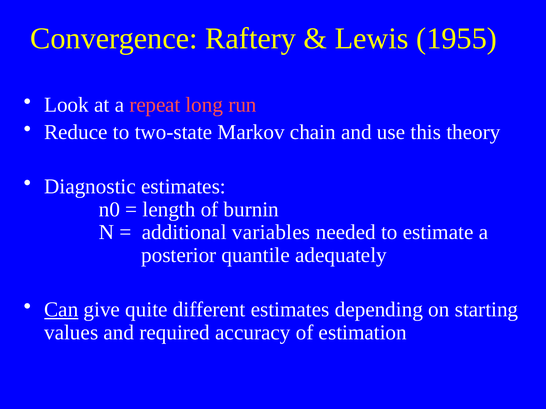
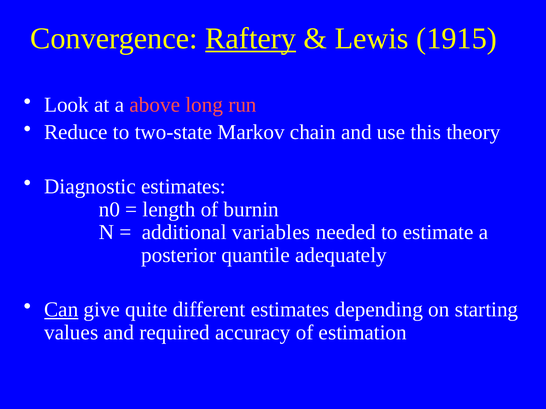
Raftery underline: none -> present (251, 39)
1955: 1955 -> 1915 (457, 39)
repeat: repeat -> above (155, 105)
